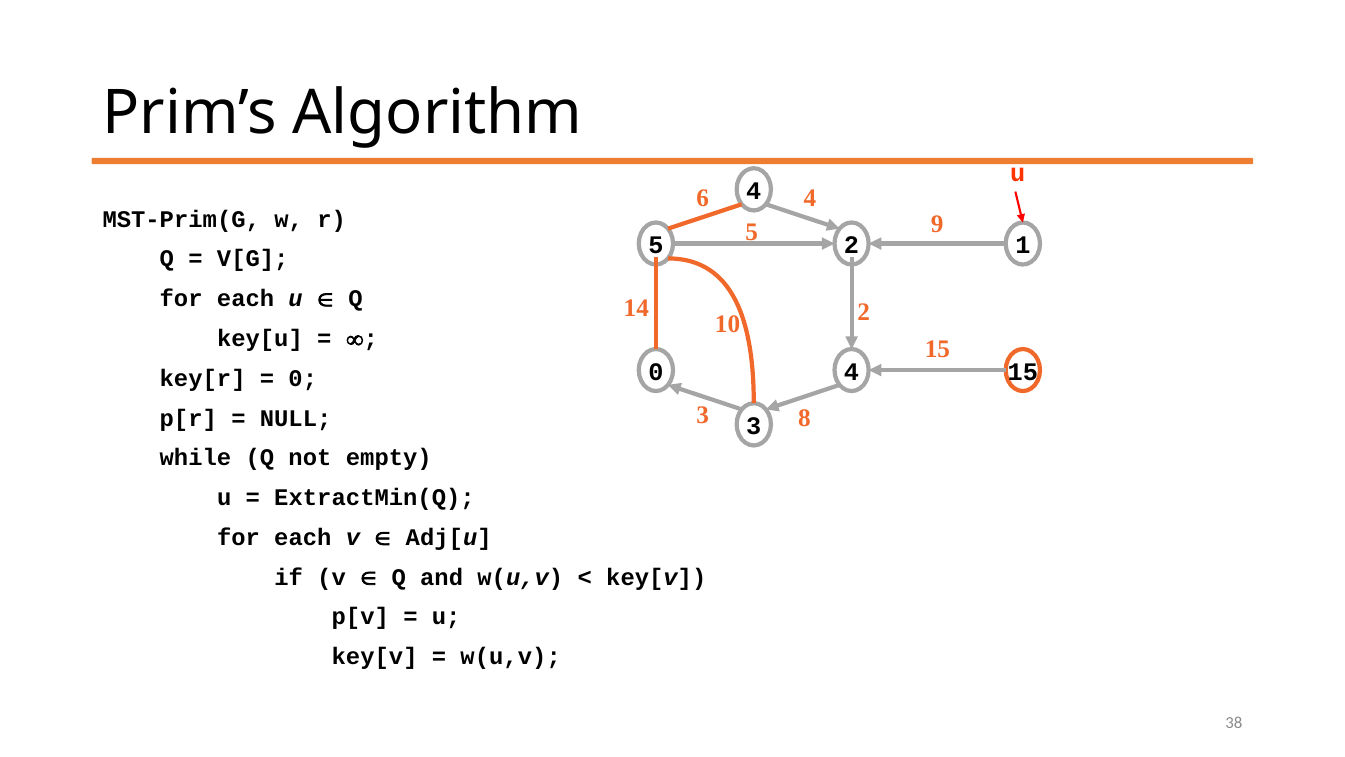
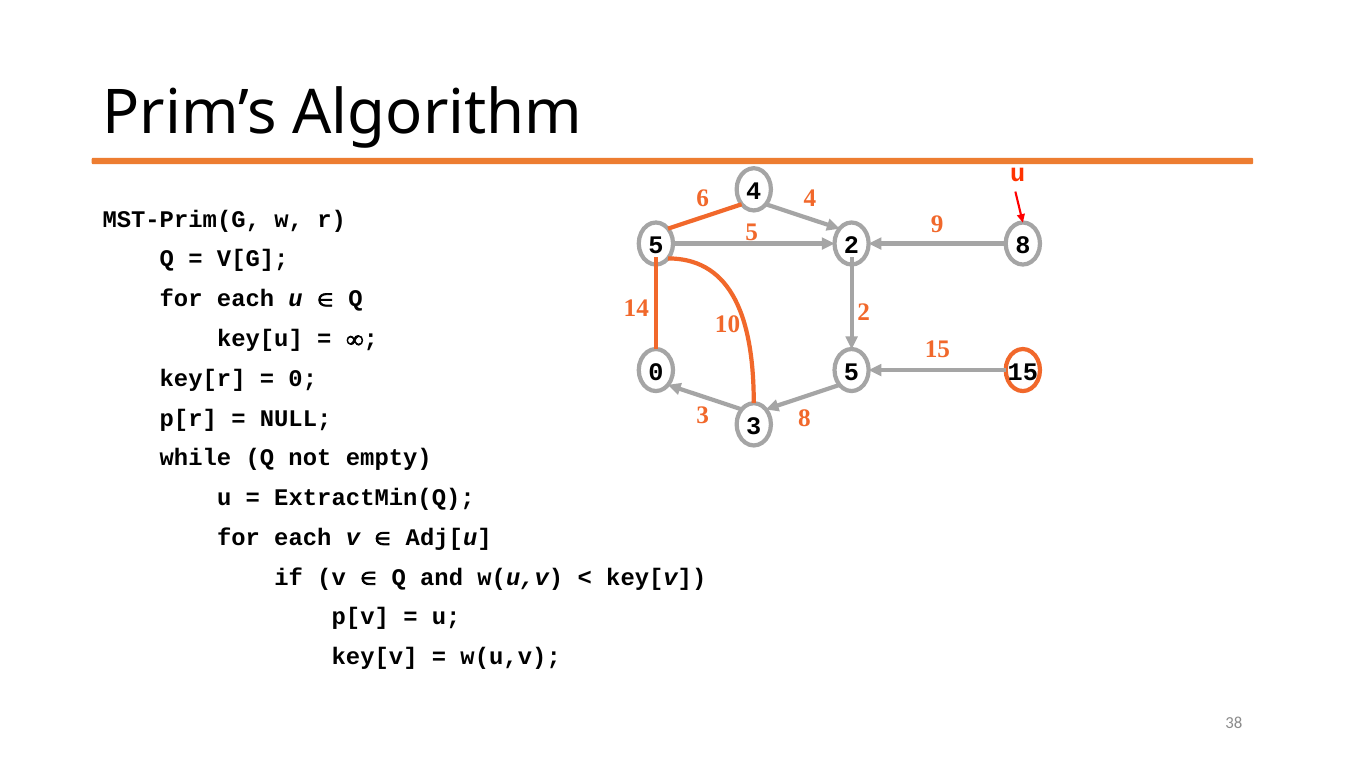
1: 1 -> 8 (1023, 245)
0 4: 4 -> 5 (852, 372)
